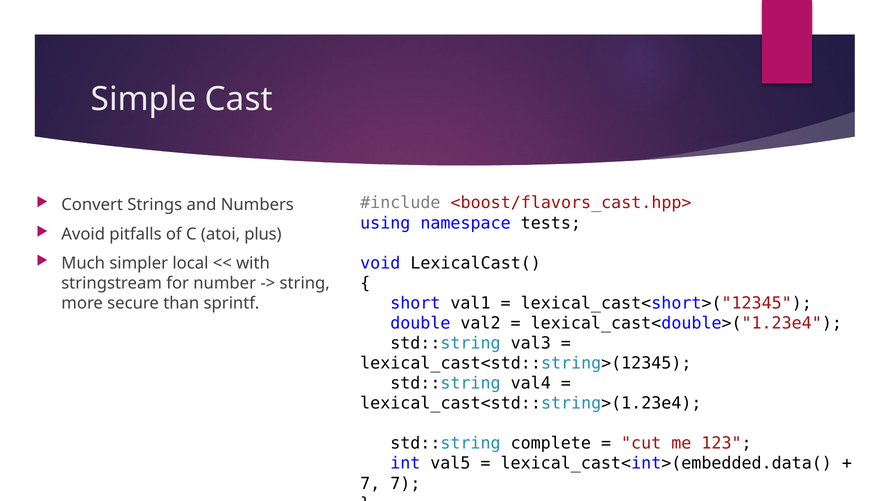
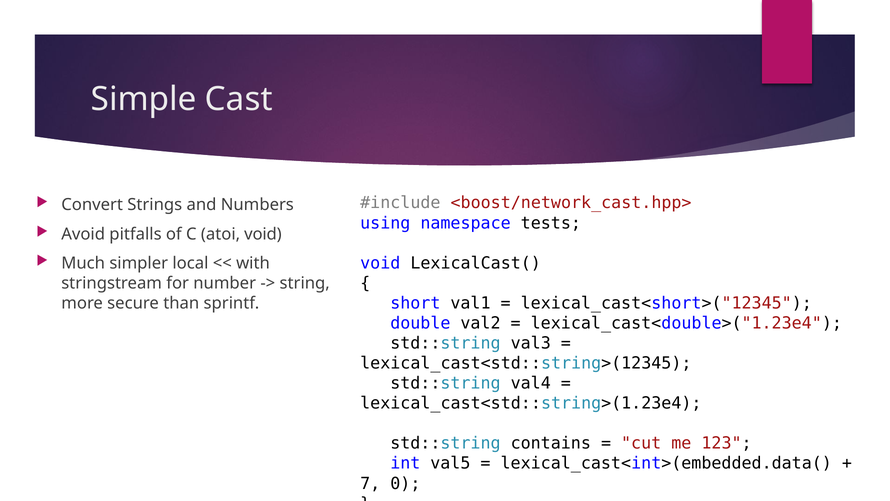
<boost/flavors_cast.hpp>: <boost/flavors_cast.hpp> -> <boost/network_cast.hpp> (571, 203)
atoi plus: plus -> void (263, 234)
complete: complete -> contains (551, 443)
7 7: 7 -> 0 (405, 483)
